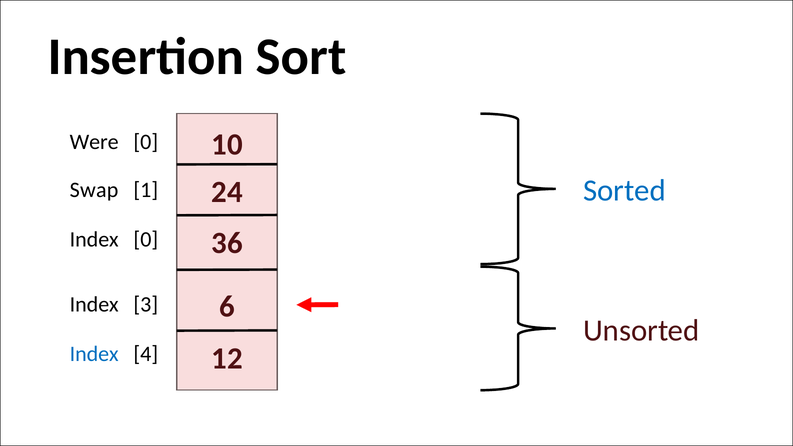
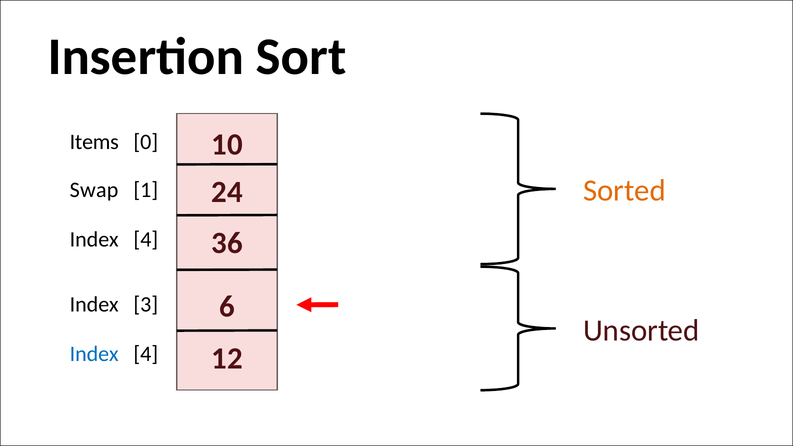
Were: Were -> Items (94, 142)
Sorted colour: blue -> orange (624, 191)
0: 0 -> 4 (146, 239)
